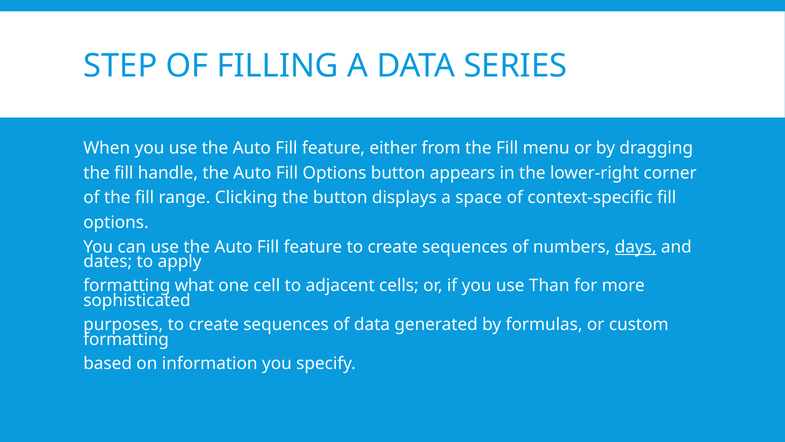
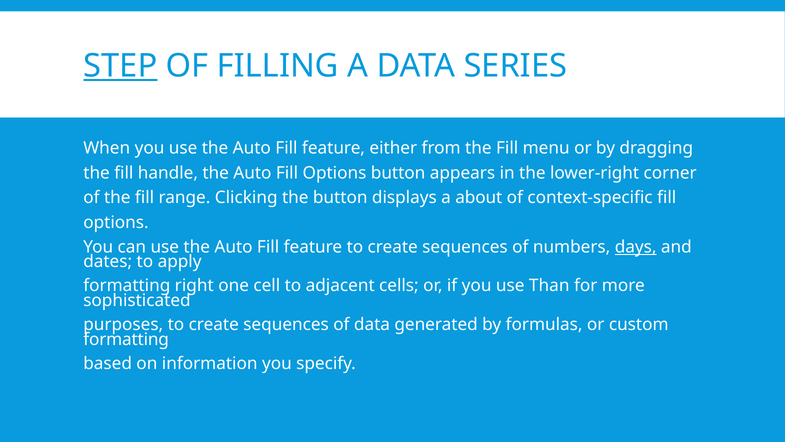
STEP underline: none -> present (120, 66)
space: space -> about (479, 197)
what: what -> right (194, 285)
